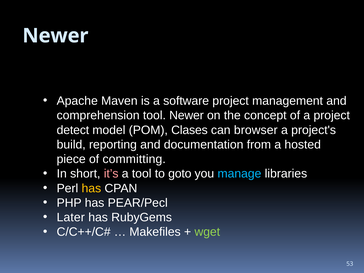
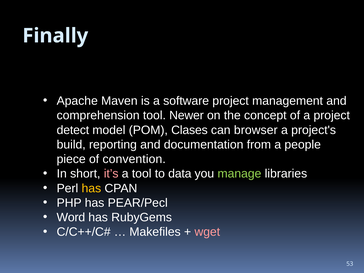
Newer: Newer -> Finally (55, 36)
hosted: hosted -> people (303, 145)
committing: committing -> convention (134, 159)
goto: goto -> data (180, 174)
manage colour: light blue -> light green (239, 174)
Later: Later -> Word (71, 217)
wget colour: light green -> pink (207, 232)
